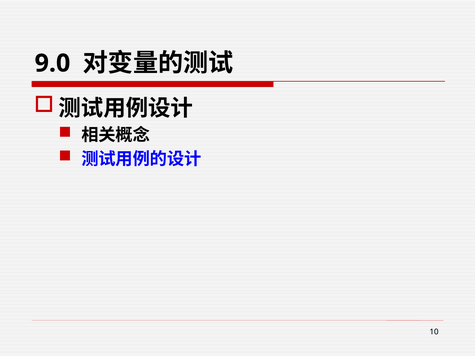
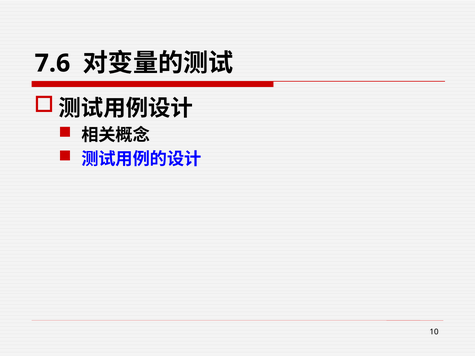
9.0: 9.0 -> 7.6 (52, 63)
